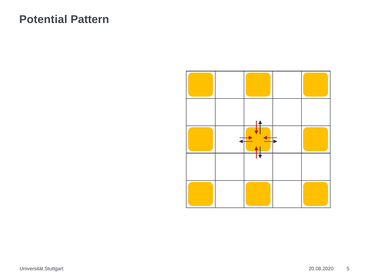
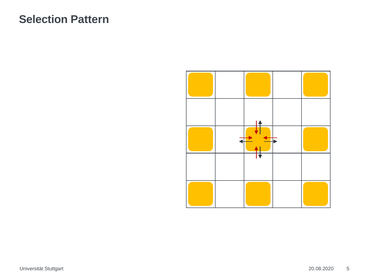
Potential: Potential -> Selection (43, 19)
